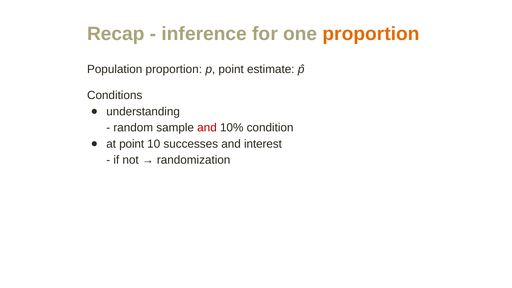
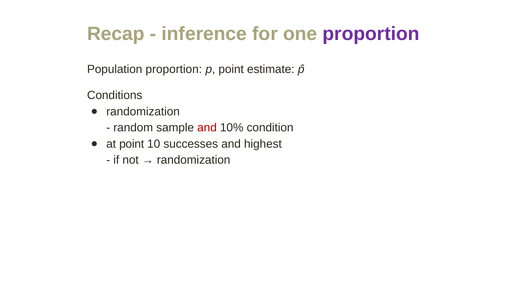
proportion colour: orange -> purple (371, 34)
understanding: understanding -> randomization (143, 112)
interest: interest -> highest (263, 144)
